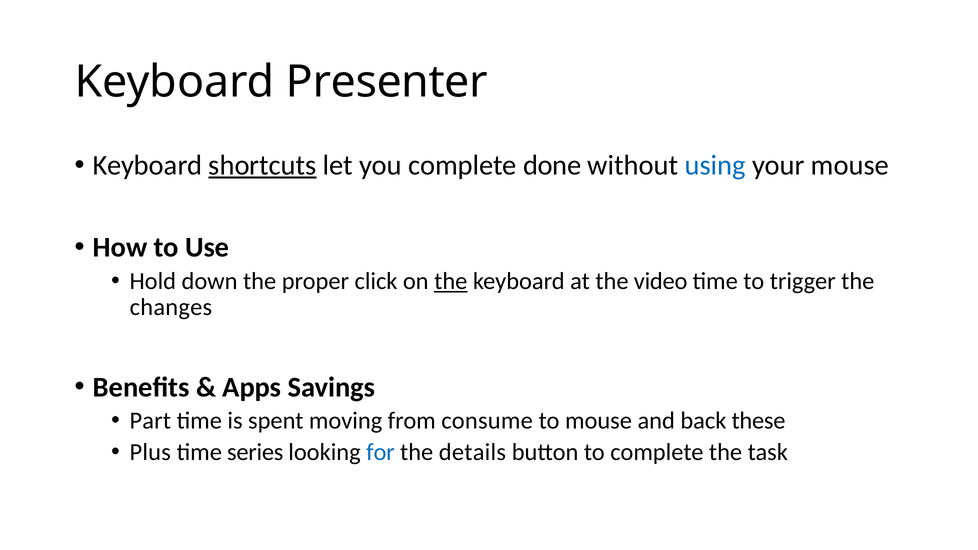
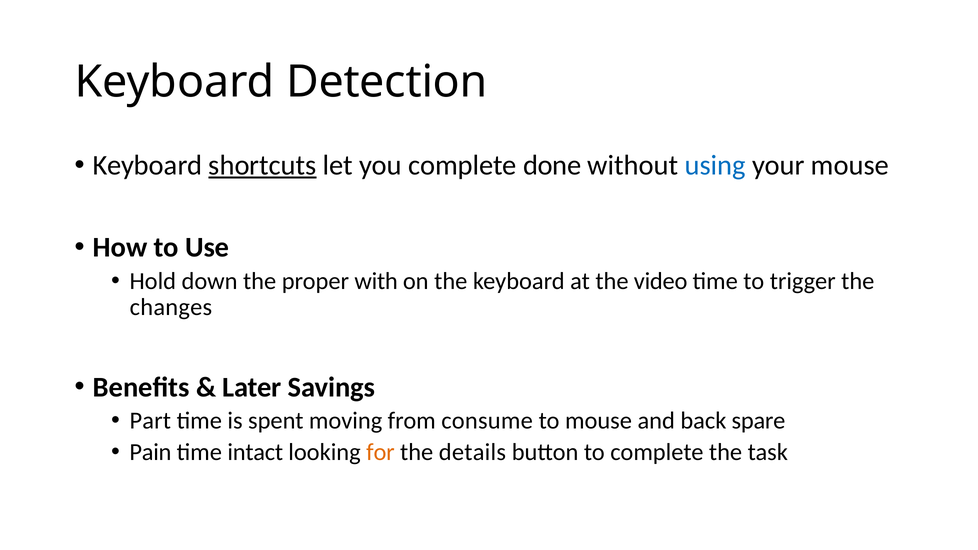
Presenter: Presenter -> Detection (387, 82)
click: click -> with (376, 281)
the underline: present -> none (451, 281)
Apps: Apps -> Later (252, 387)
these: these -> spare (758, 421)
Plus: Plus -> Pain (150, 452)
series: series -> intact (255, 452)
for colour: blue -> orange (380, 452)
